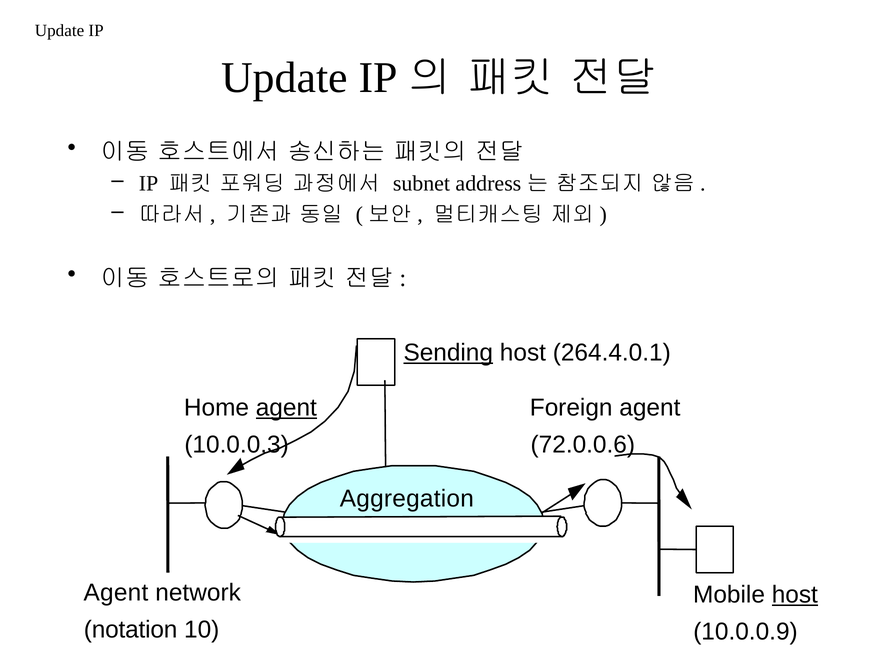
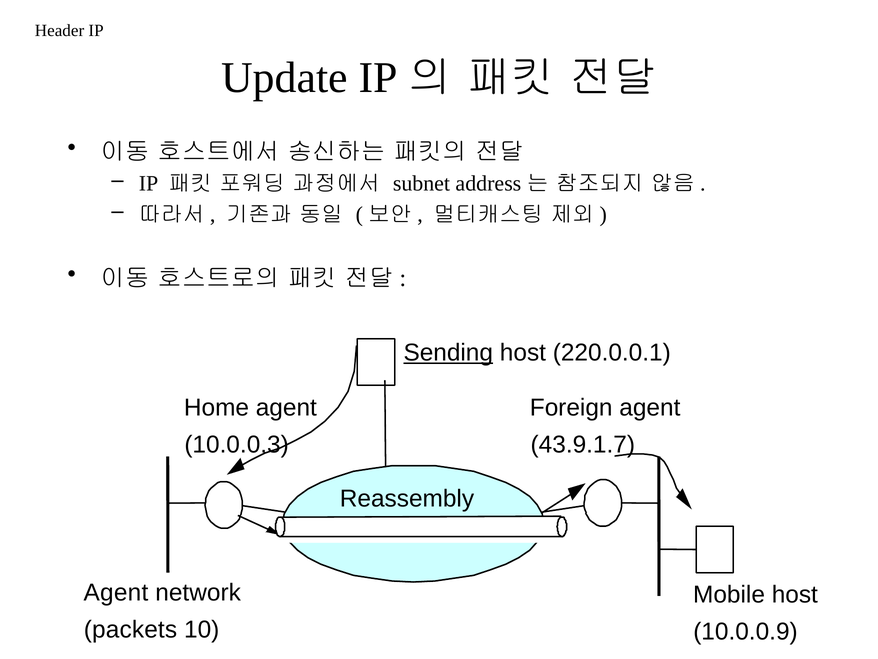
Update: Update -> Header (60, 30)
264.4.0.1: 264.4.0.1 -> 220.0.0.1 (612, 353)
agent underline: present -> none (286, 407)
72.0.0.6: 72.0.0.6 -> 43.9.1.7 (583, 445)
Aggregation: Aggregation -> Reassembly (407, 498)
host underline: present -> none (795, 594)
notation: notation -> packets (130, 629)
